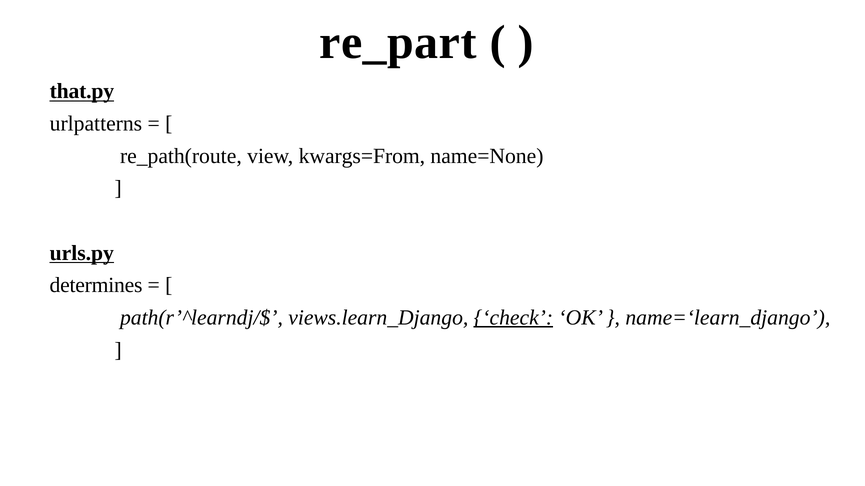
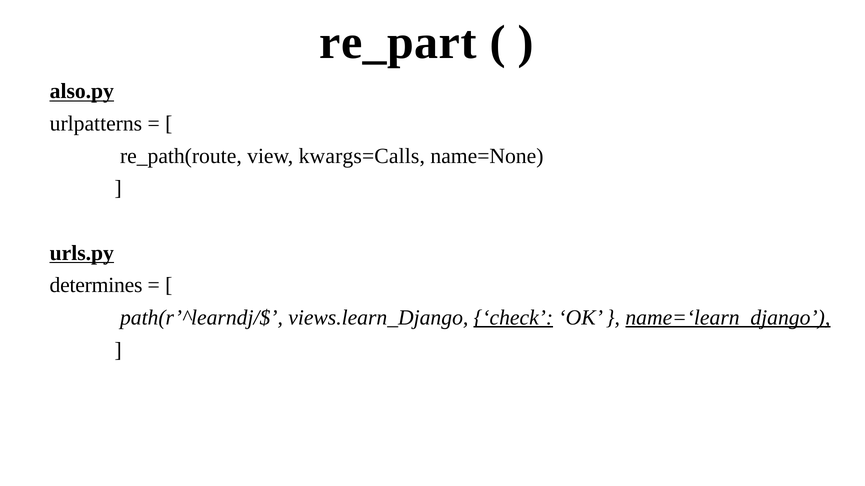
that.py: that.py -> also.py (82, 91)
kwargs=From: kwargs=From -> kwargs=Calls (362, 156)
name=‘learn_django underline: none -> present (728, 318)
